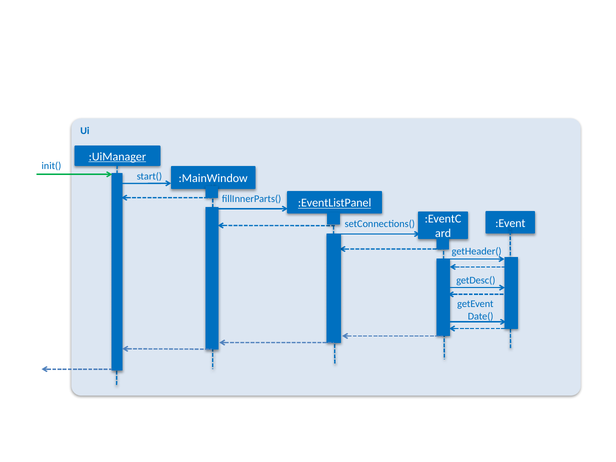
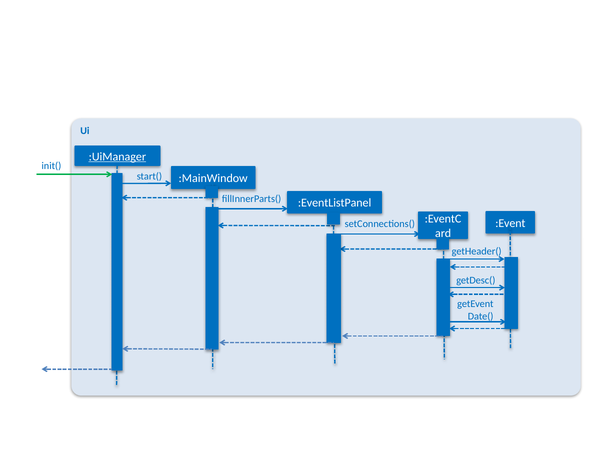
:EventListPanel underline: present -> none (335, 203)
